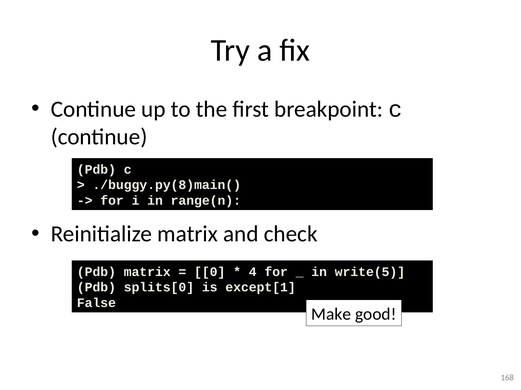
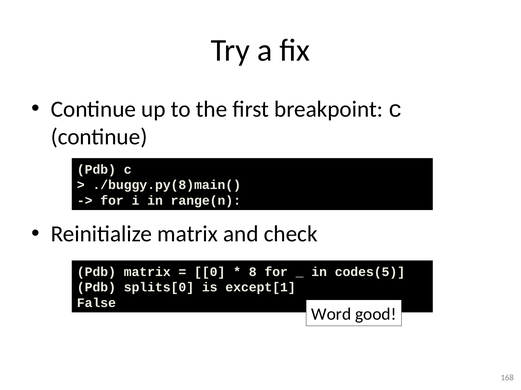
4: 4 -> 8 (253, 272)
write(5: write(5 -> codes(5 (370, 272)
Make: Make -> Word (331, 315)
